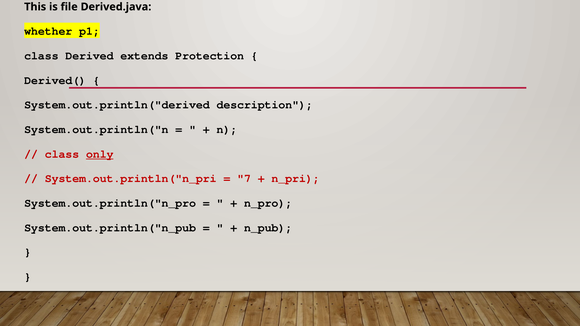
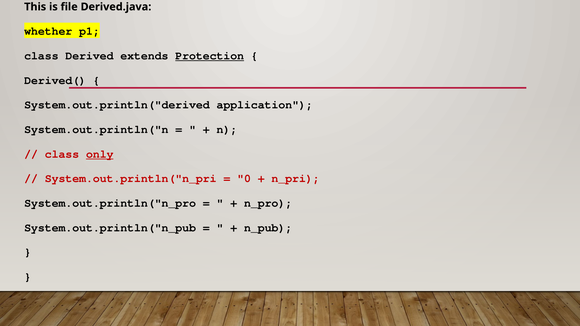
Protection underline: none -> present (210, 56)
description: description -> application (265, 105)
7: 7 -> 0 (244, 179)
